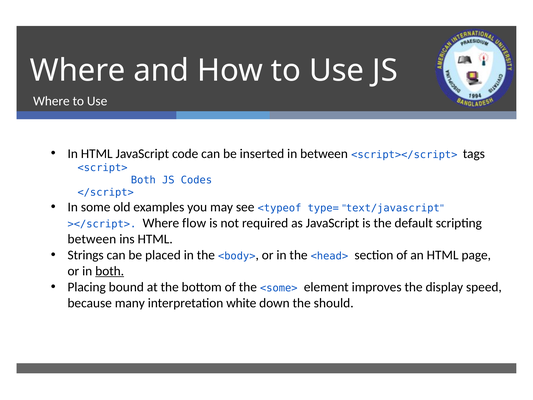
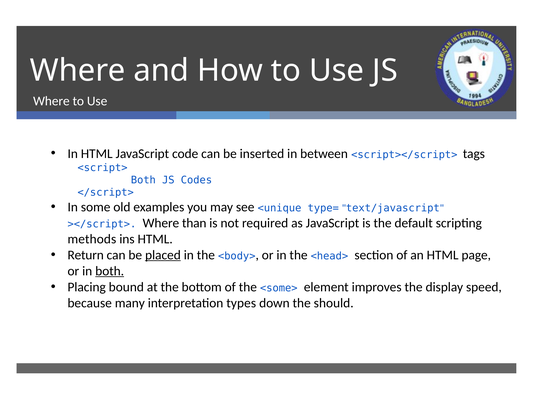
<typeof: <typeof -> <unique (280, 208)
flow: flow -> than (194, 223)
between: between -> methods (92, 239)
Strings: Strings -> Return (86, 255)
placed underline: none -> present (163, 255)
white: white -> types (241, 303)
